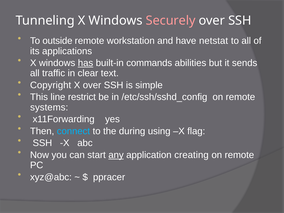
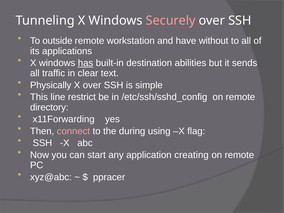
netstat: netstat -> without (214, 41)
commands: commands -> destination (149, 63)
Copyright: Copyright -> Physically (51, 85)
systems: systems -> directory (49, 107)
connect colour: light blue -> pink (73, 131)
any underline: present -> none (116, 155)
